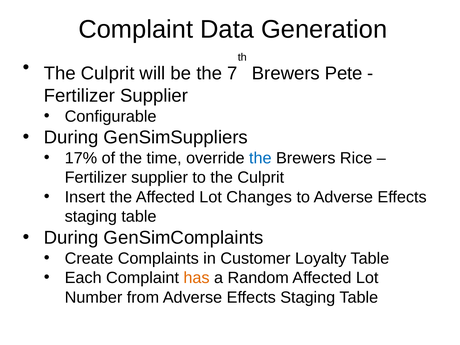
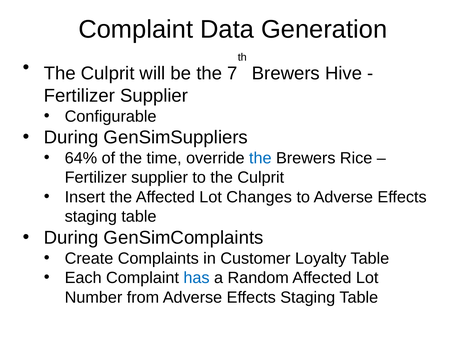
Pete: Pete -> Hive (344, 73)
17%: 17% -> 64% (81, 158)
has colour: orange -> blue (197, 278)
